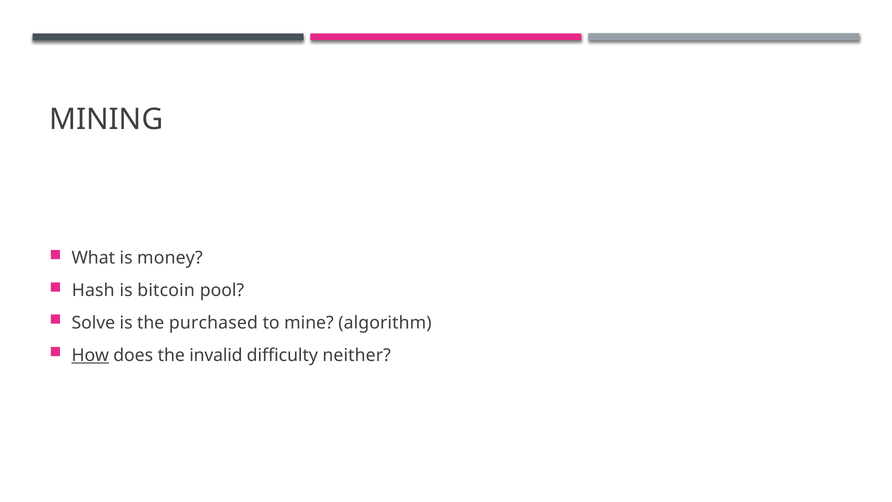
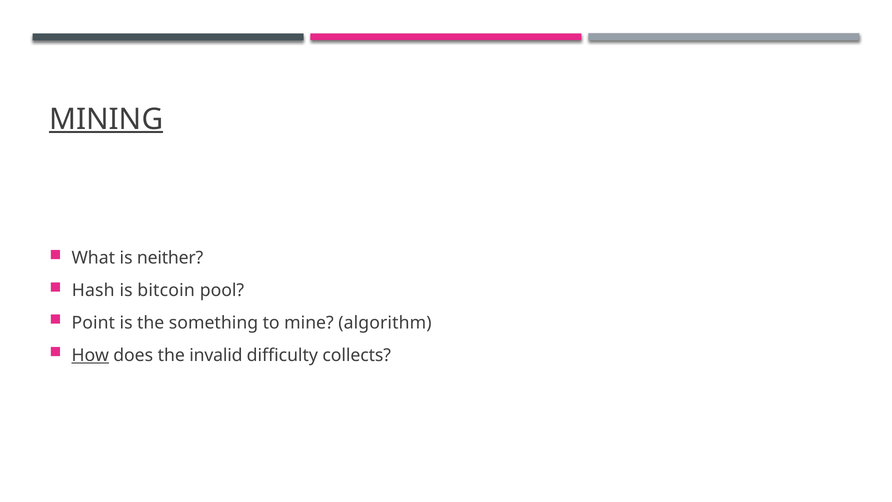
MINING underline: none -> present (106, 119)
money: money -> neither (170, 258)
Solve: Solve -> Point (93, 323)
purchased: purchased -> something (214, 323)
neither: neither -> collects (357, 355)
